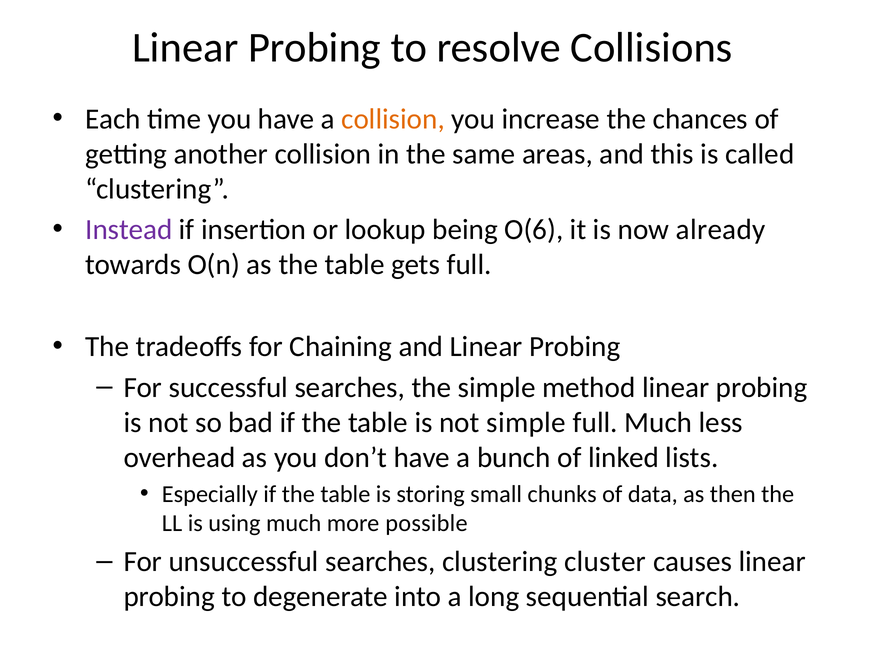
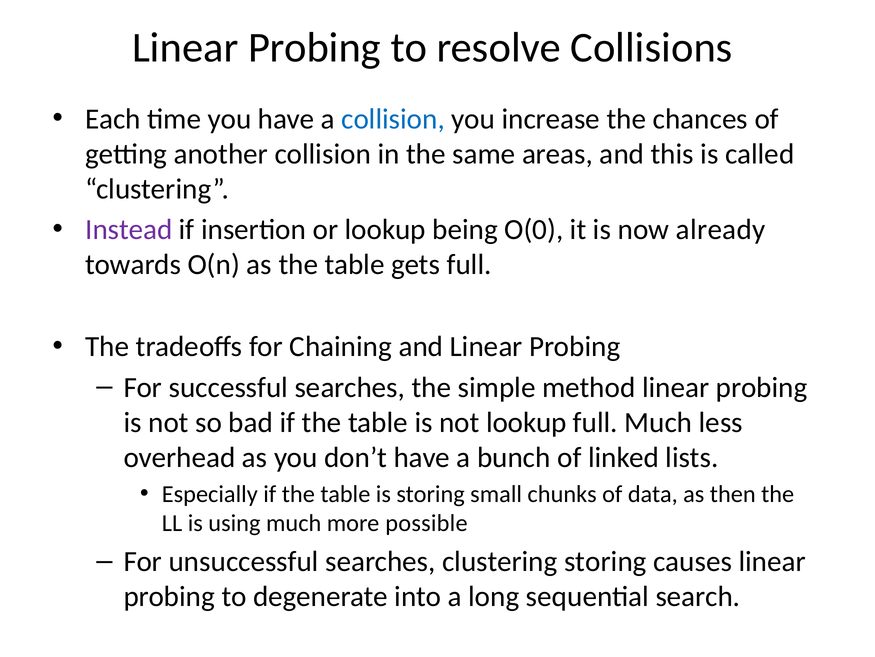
collision colour: orange -> blue (393, 119)
O(6: O(6 -> O(0 (534, 230)
not simple: simple -> lookup (526, 422)
clustering cluster: cluster -> storing (605, 561)
